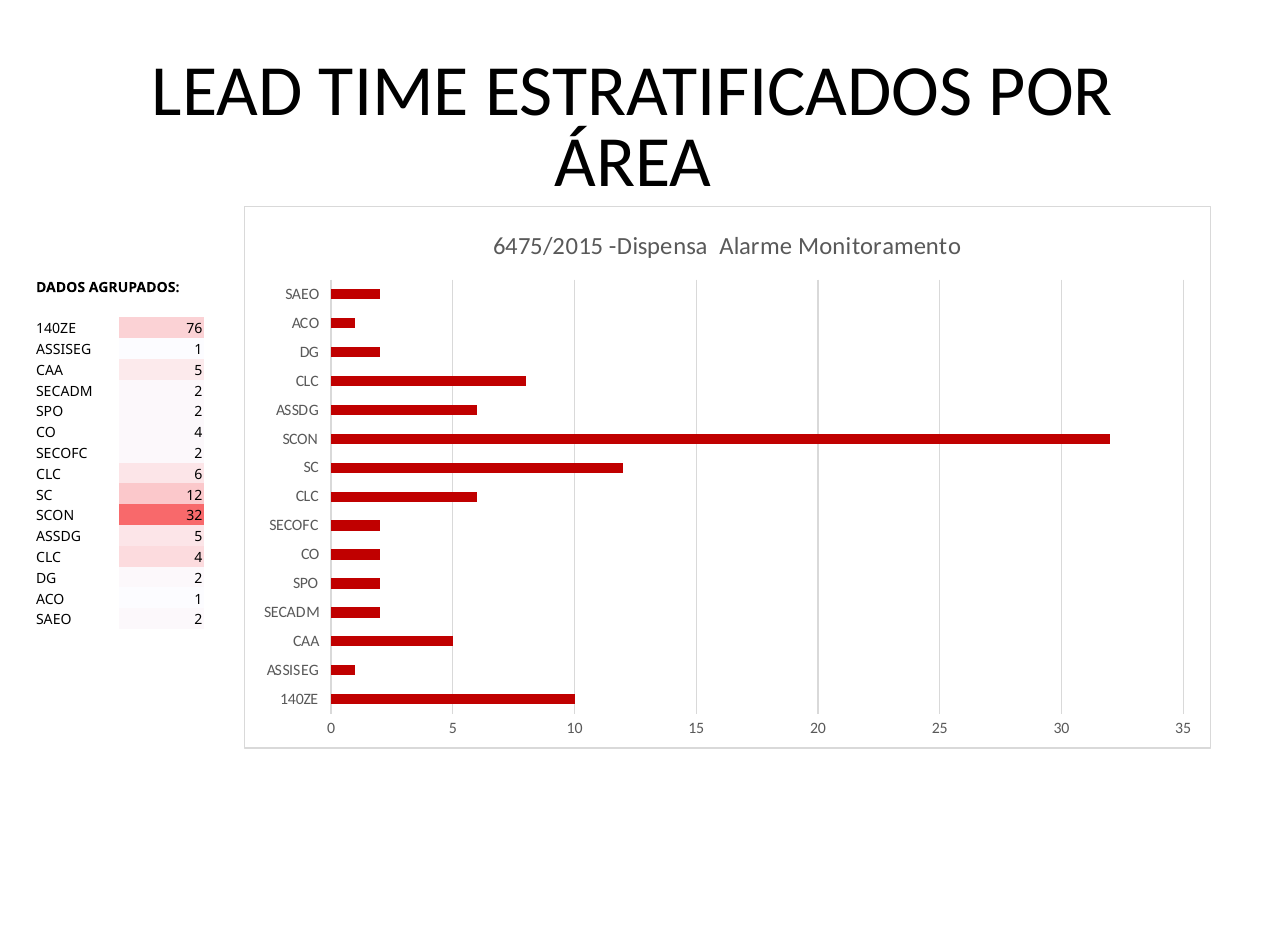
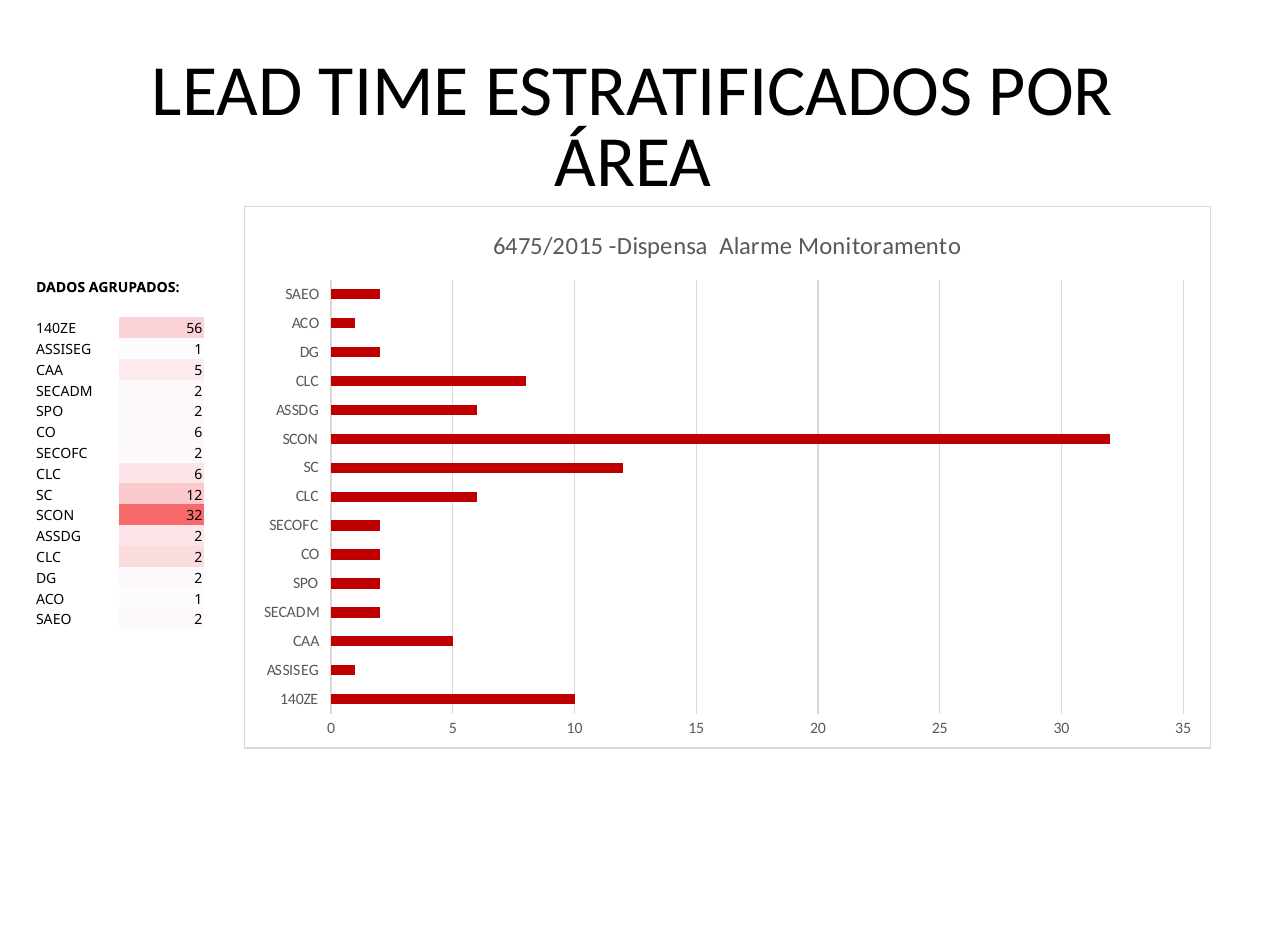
76: 76 -> 56 (194, 329)
CO 4: 4 -> 6 (198, 433)
ASSDG 5: 5 -> 2 (198, 537)
CLC 4: 4 -> 2 (198, 557)
